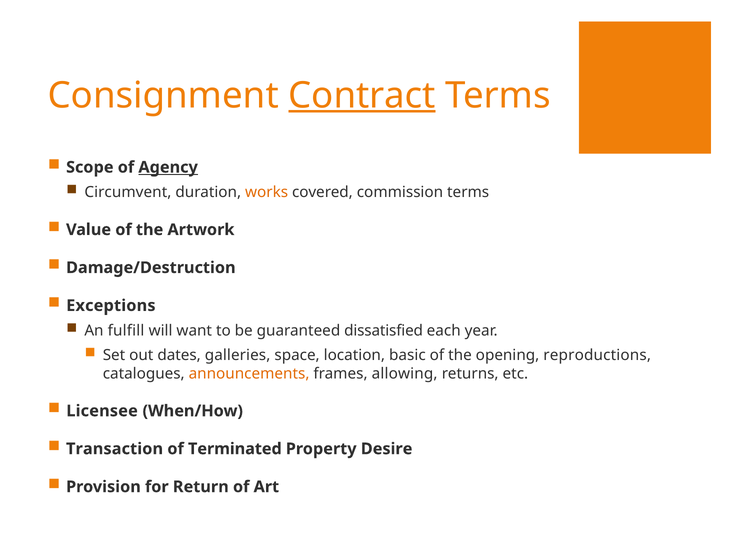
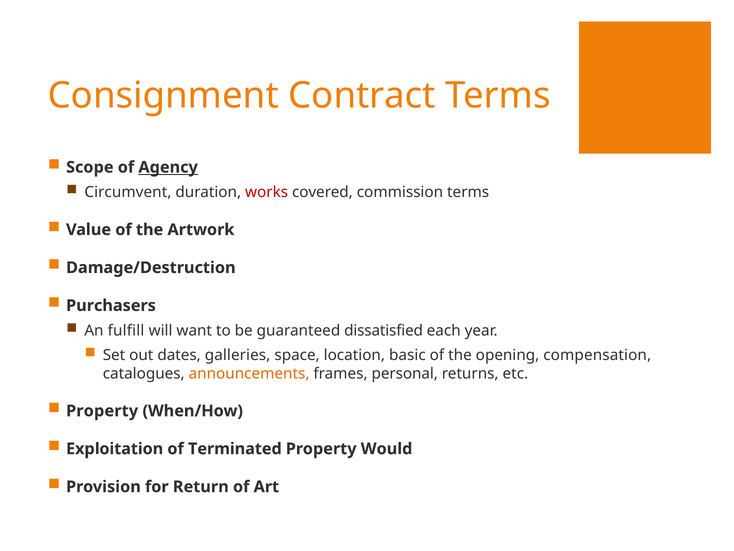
Contract underline: present -> none (362, 95)
works colour: orange -> red (267, 192)
Exceptions: Exceptions -> Purchasers (111, 305)
reproductions: reproductions -> compensation (597, 355)
allowing: allowing -> personal (405, 373)
Licensee: Licensee -> Property (102, 411)
Transaction: Transaction -> Exploitation (115, 448)
Desire: Desire -> Would (387, 448)
